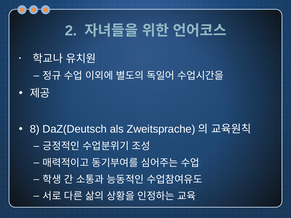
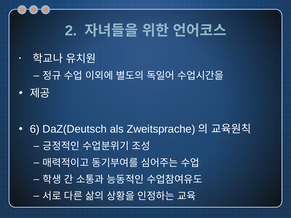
8: 8 -> 6 (35, 129)
